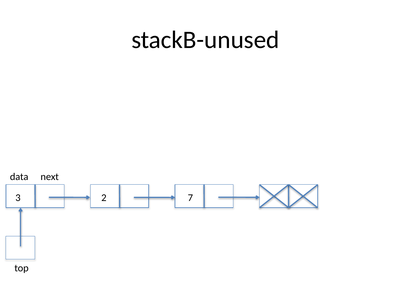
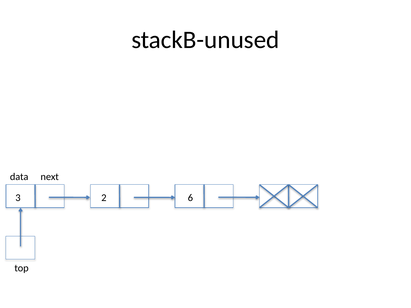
7: 7 -> 6 (190, 198)
